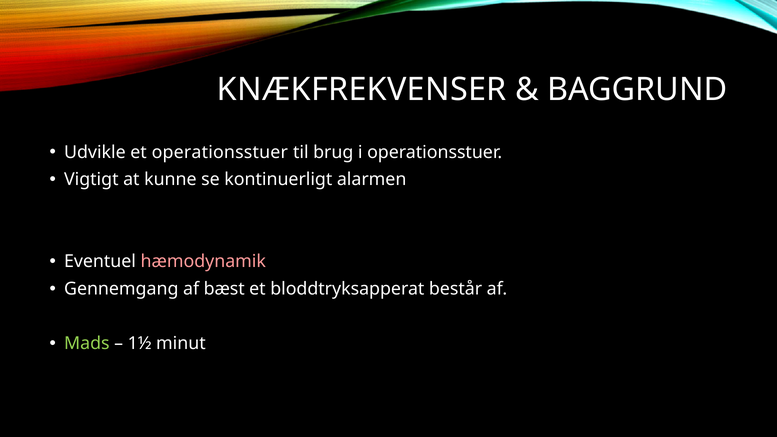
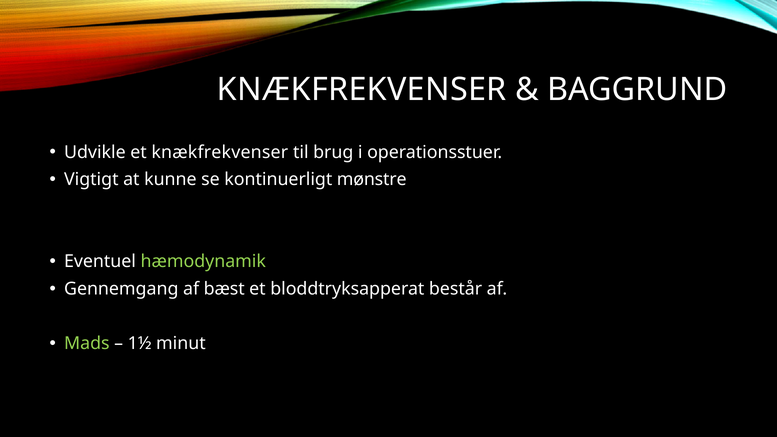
et operationsstuer: operationsstuer -> knækfrekvenser (220, 152)
alarmen: alarmen -> mønstre (372, 180)
hæmodynamik colour: pink -> light green (203, 262)
